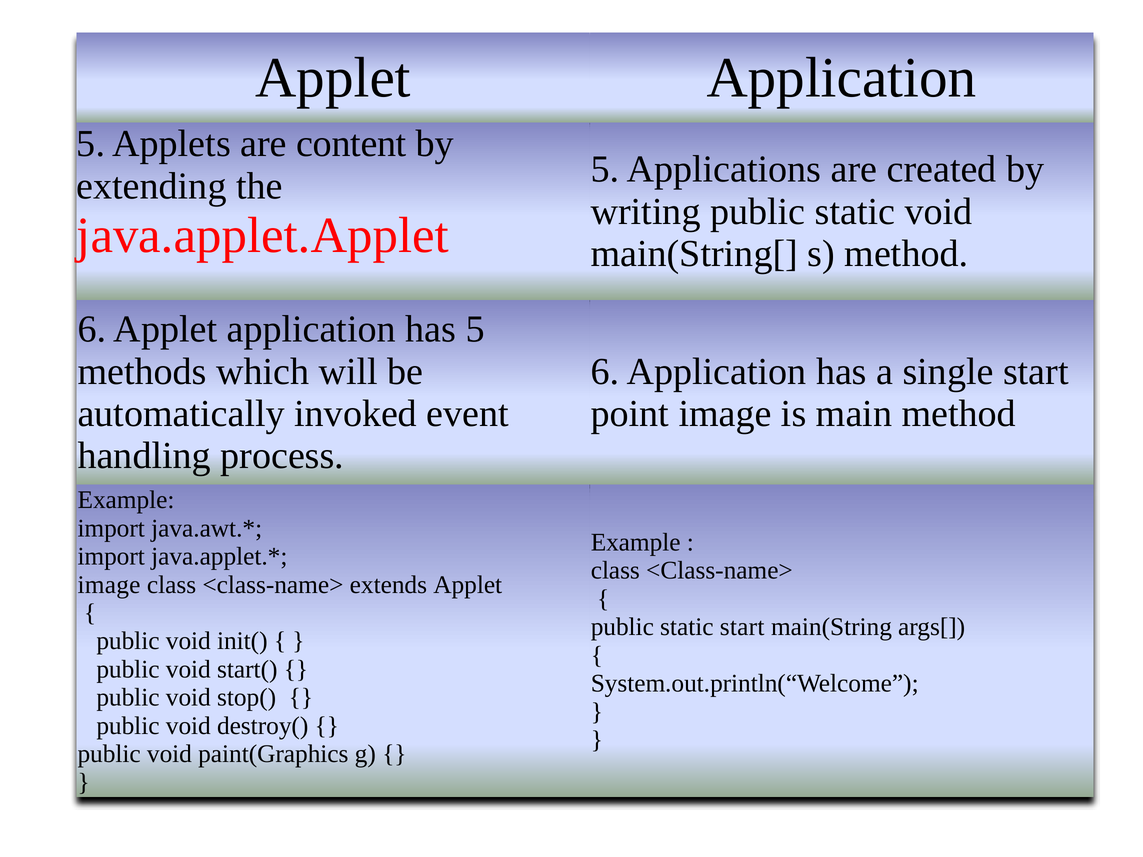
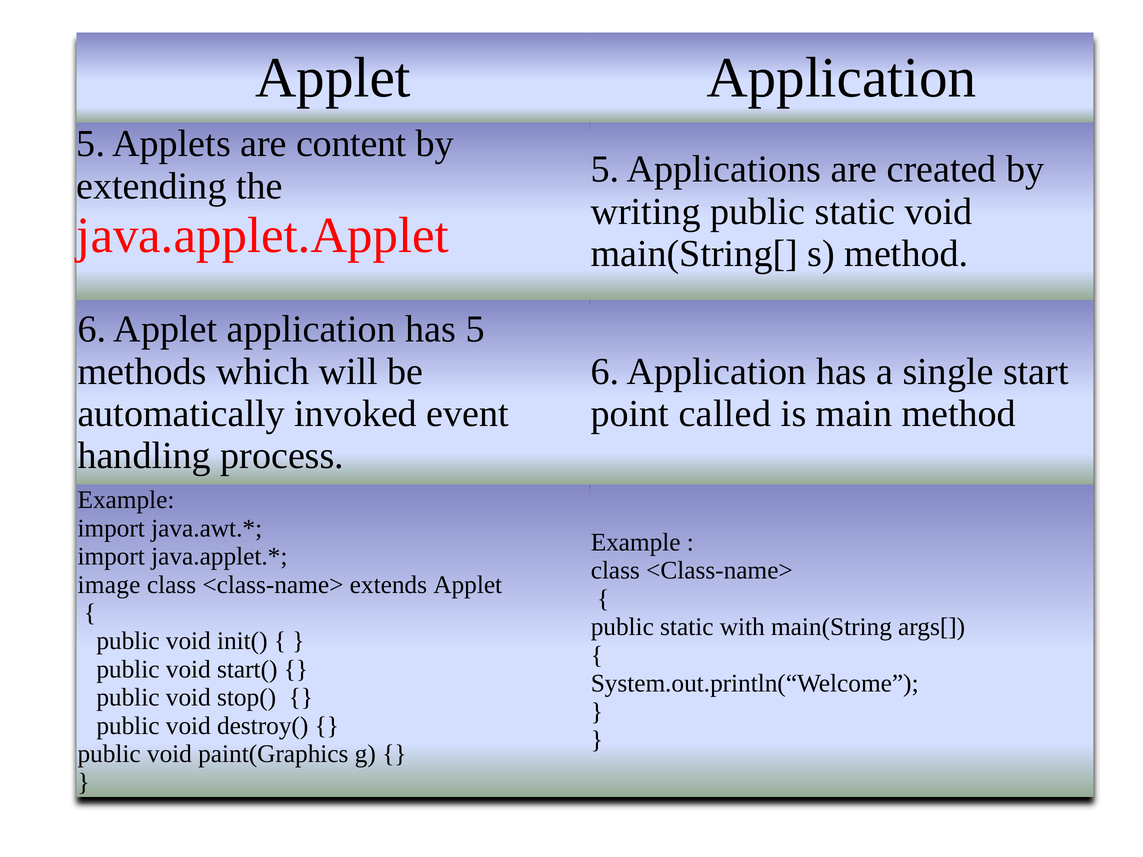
point image: image -> called (725, 414)
static start: start -> with (742, 627)
